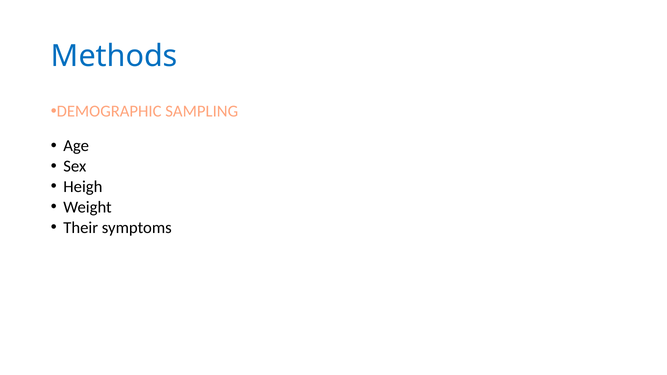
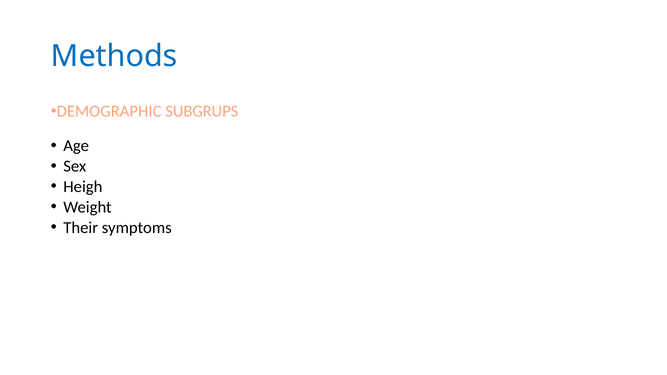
SAMPLING: SAMPLING -> SUBGRUPS (202, 111)
